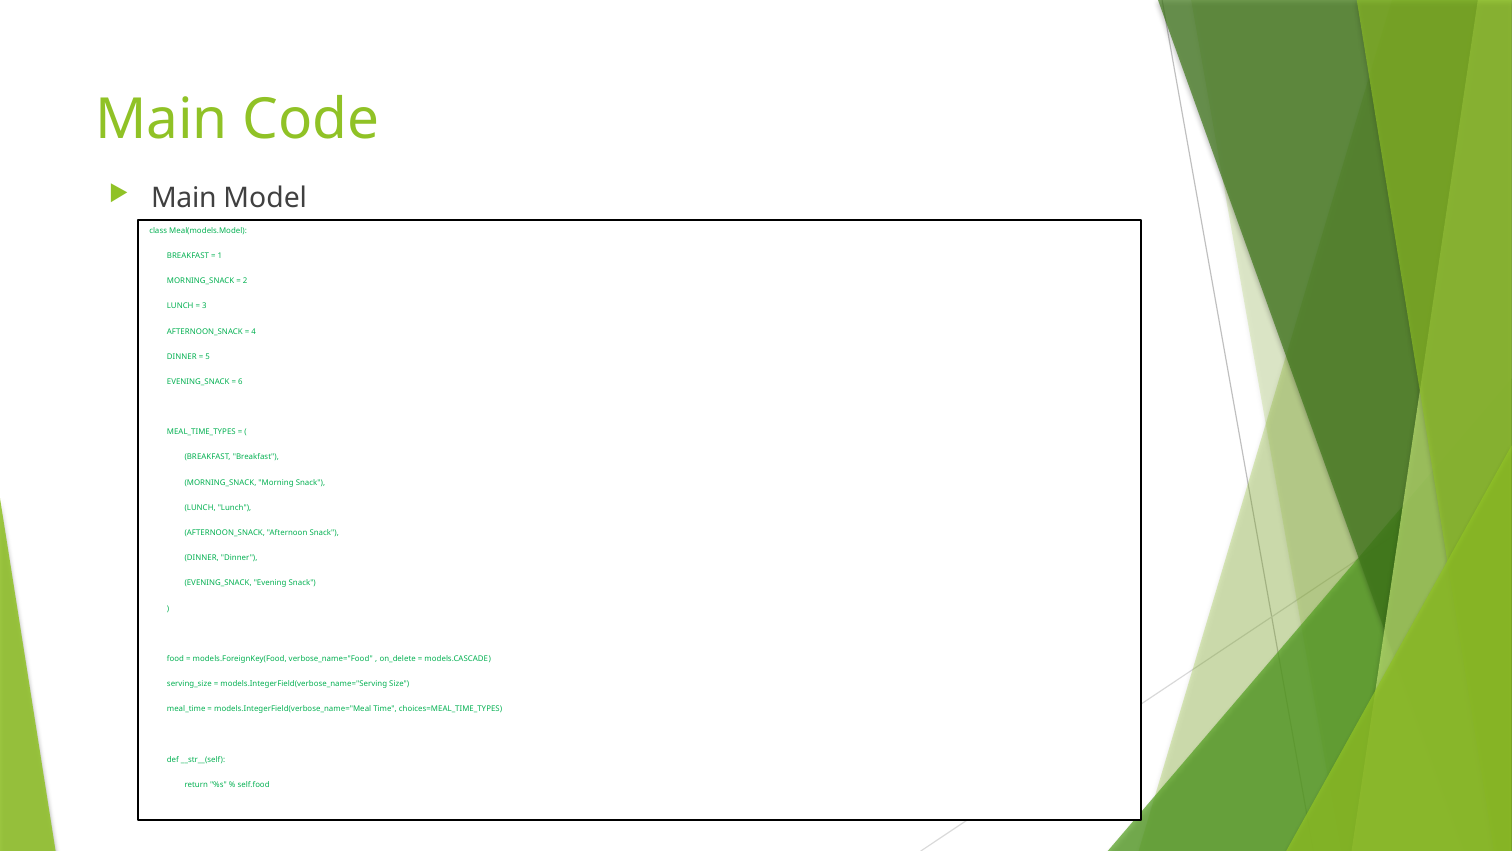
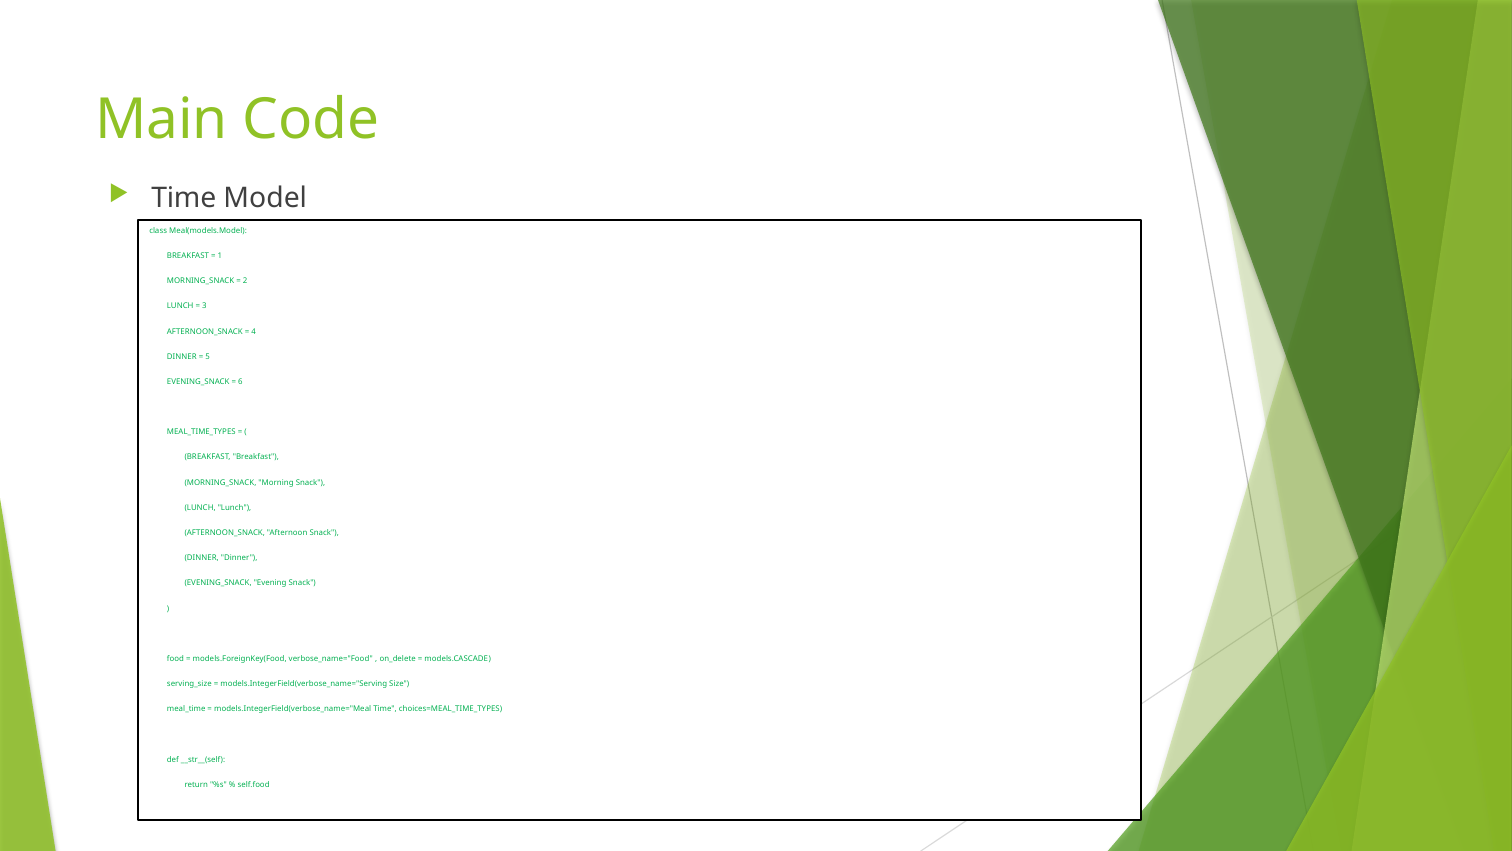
Main: Main -> Time (184, 198)
